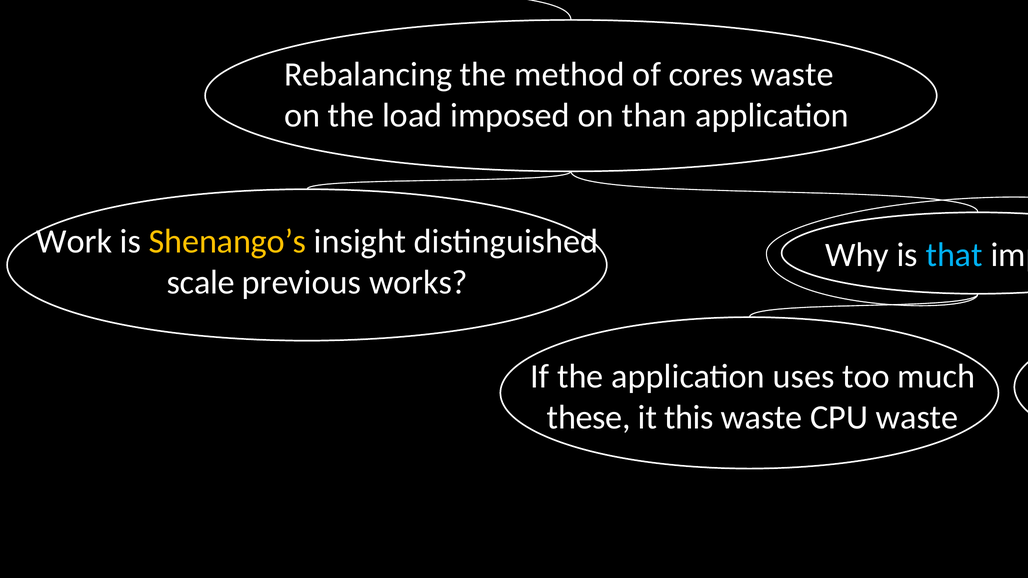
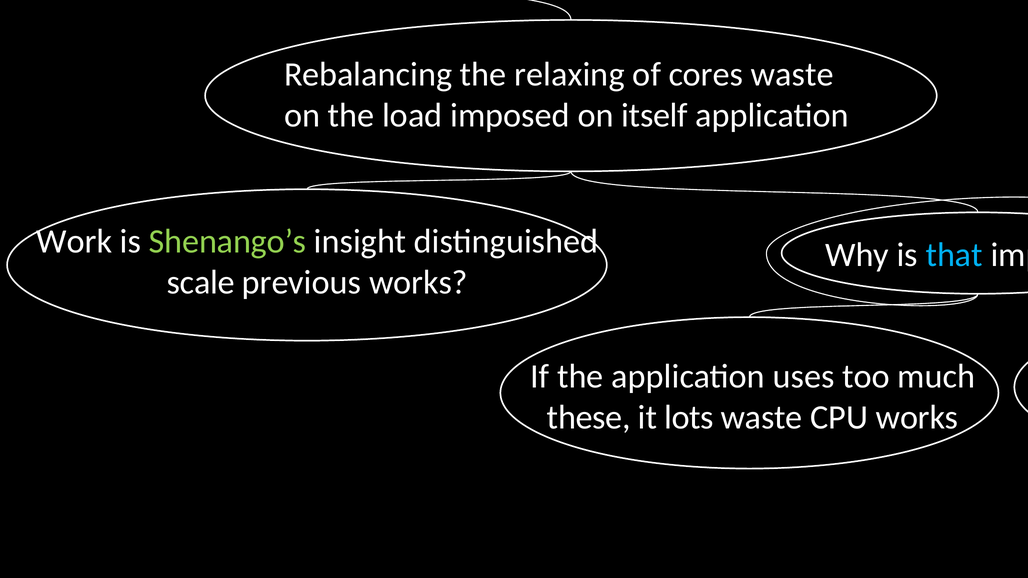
method: method -> relaxing (569, 74)
than: than -> itself (655, 116)
Shenango’s colour: yellow -> light green (228, 241)
this: this -> lots (689, 418)
CPU waste: waste -> works (917, 418)
